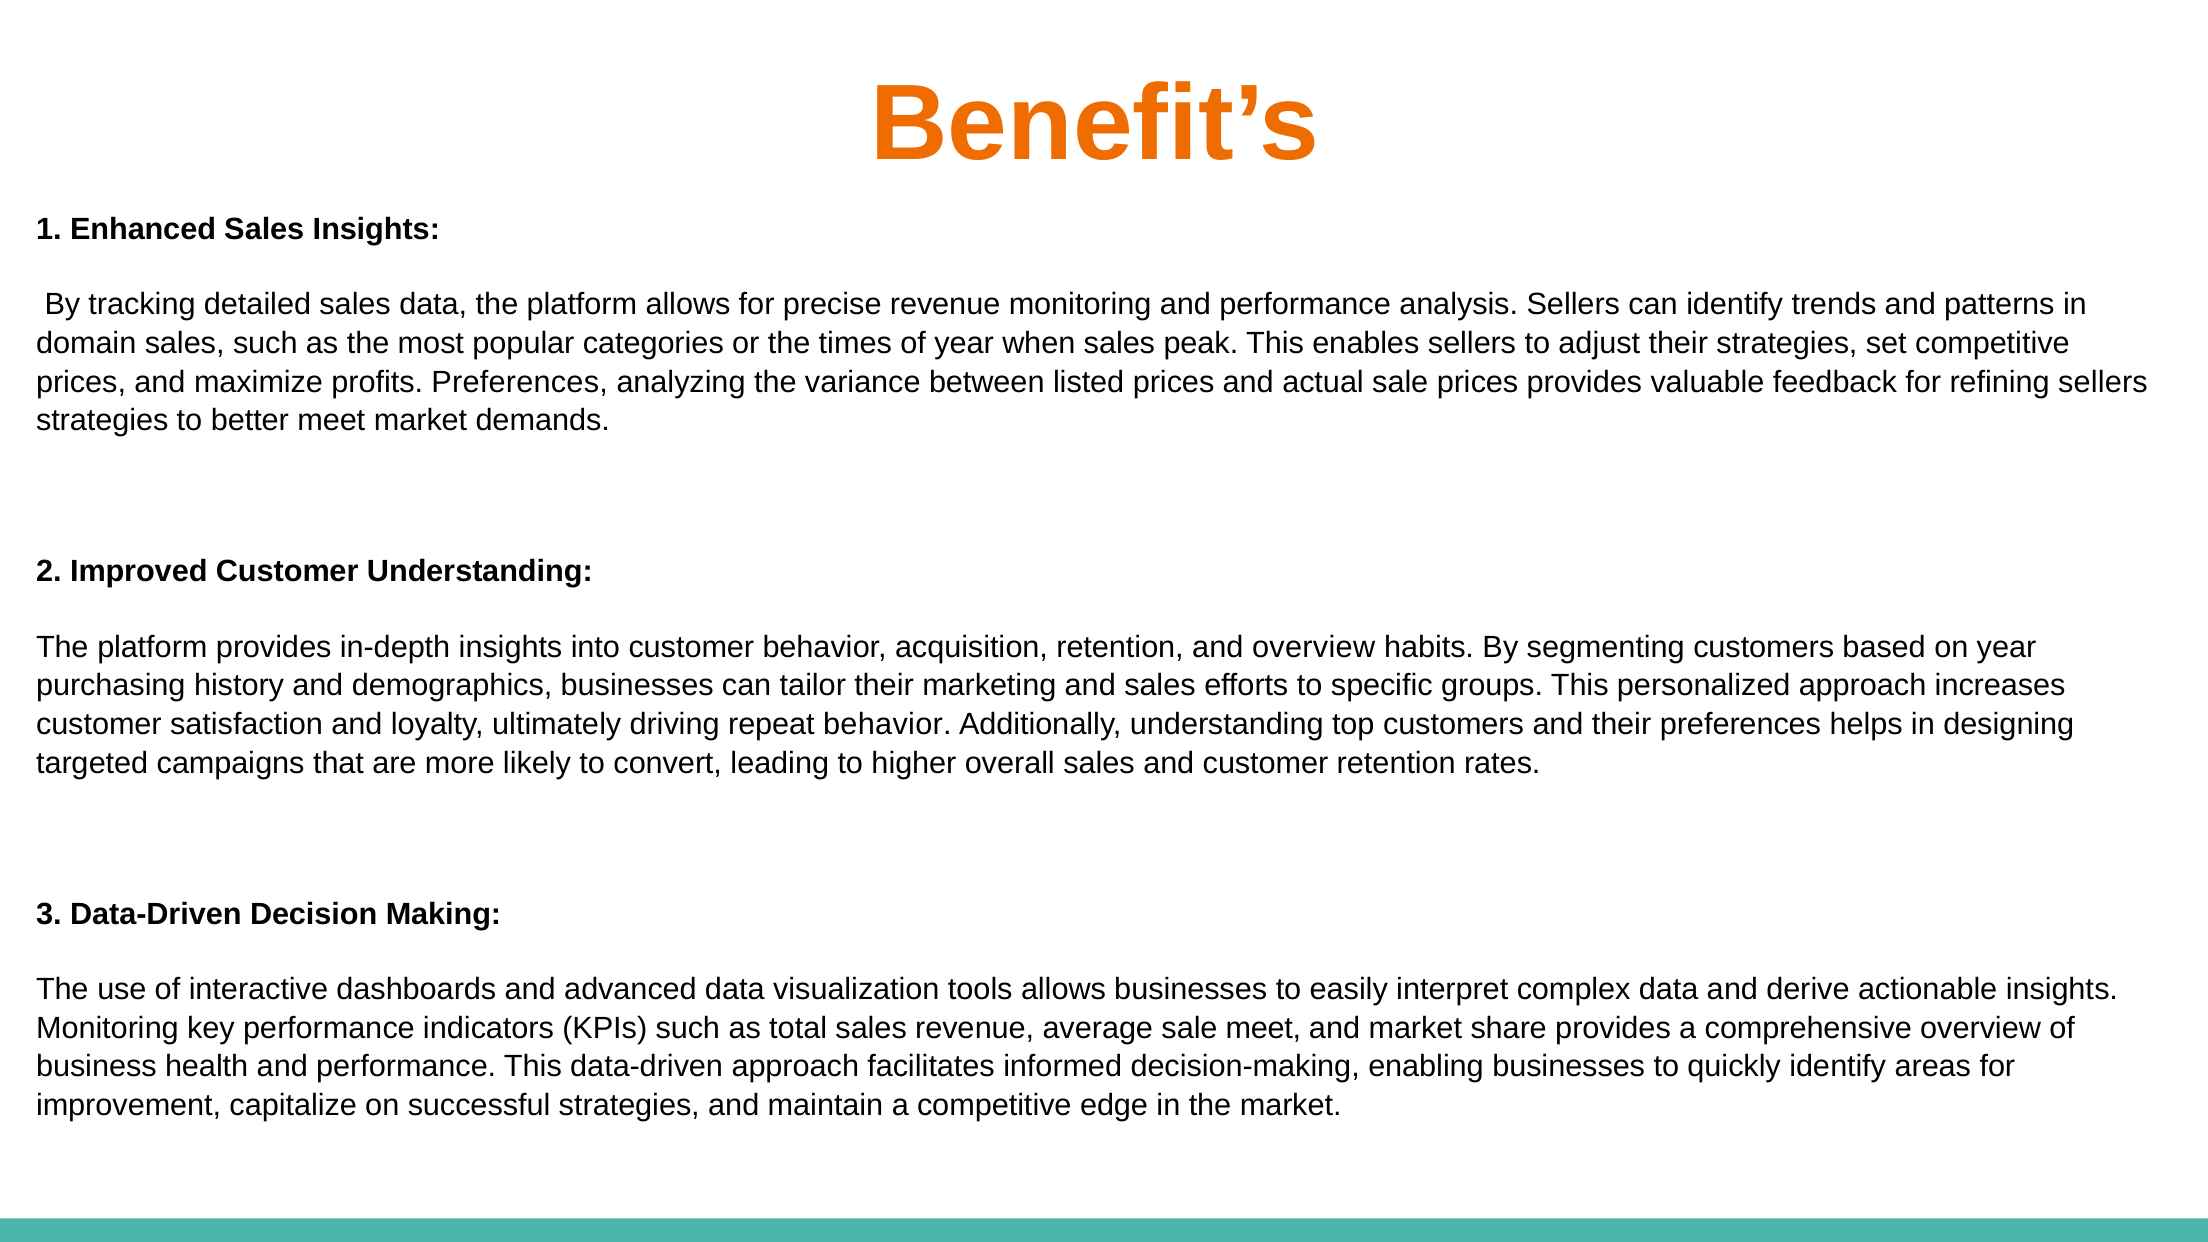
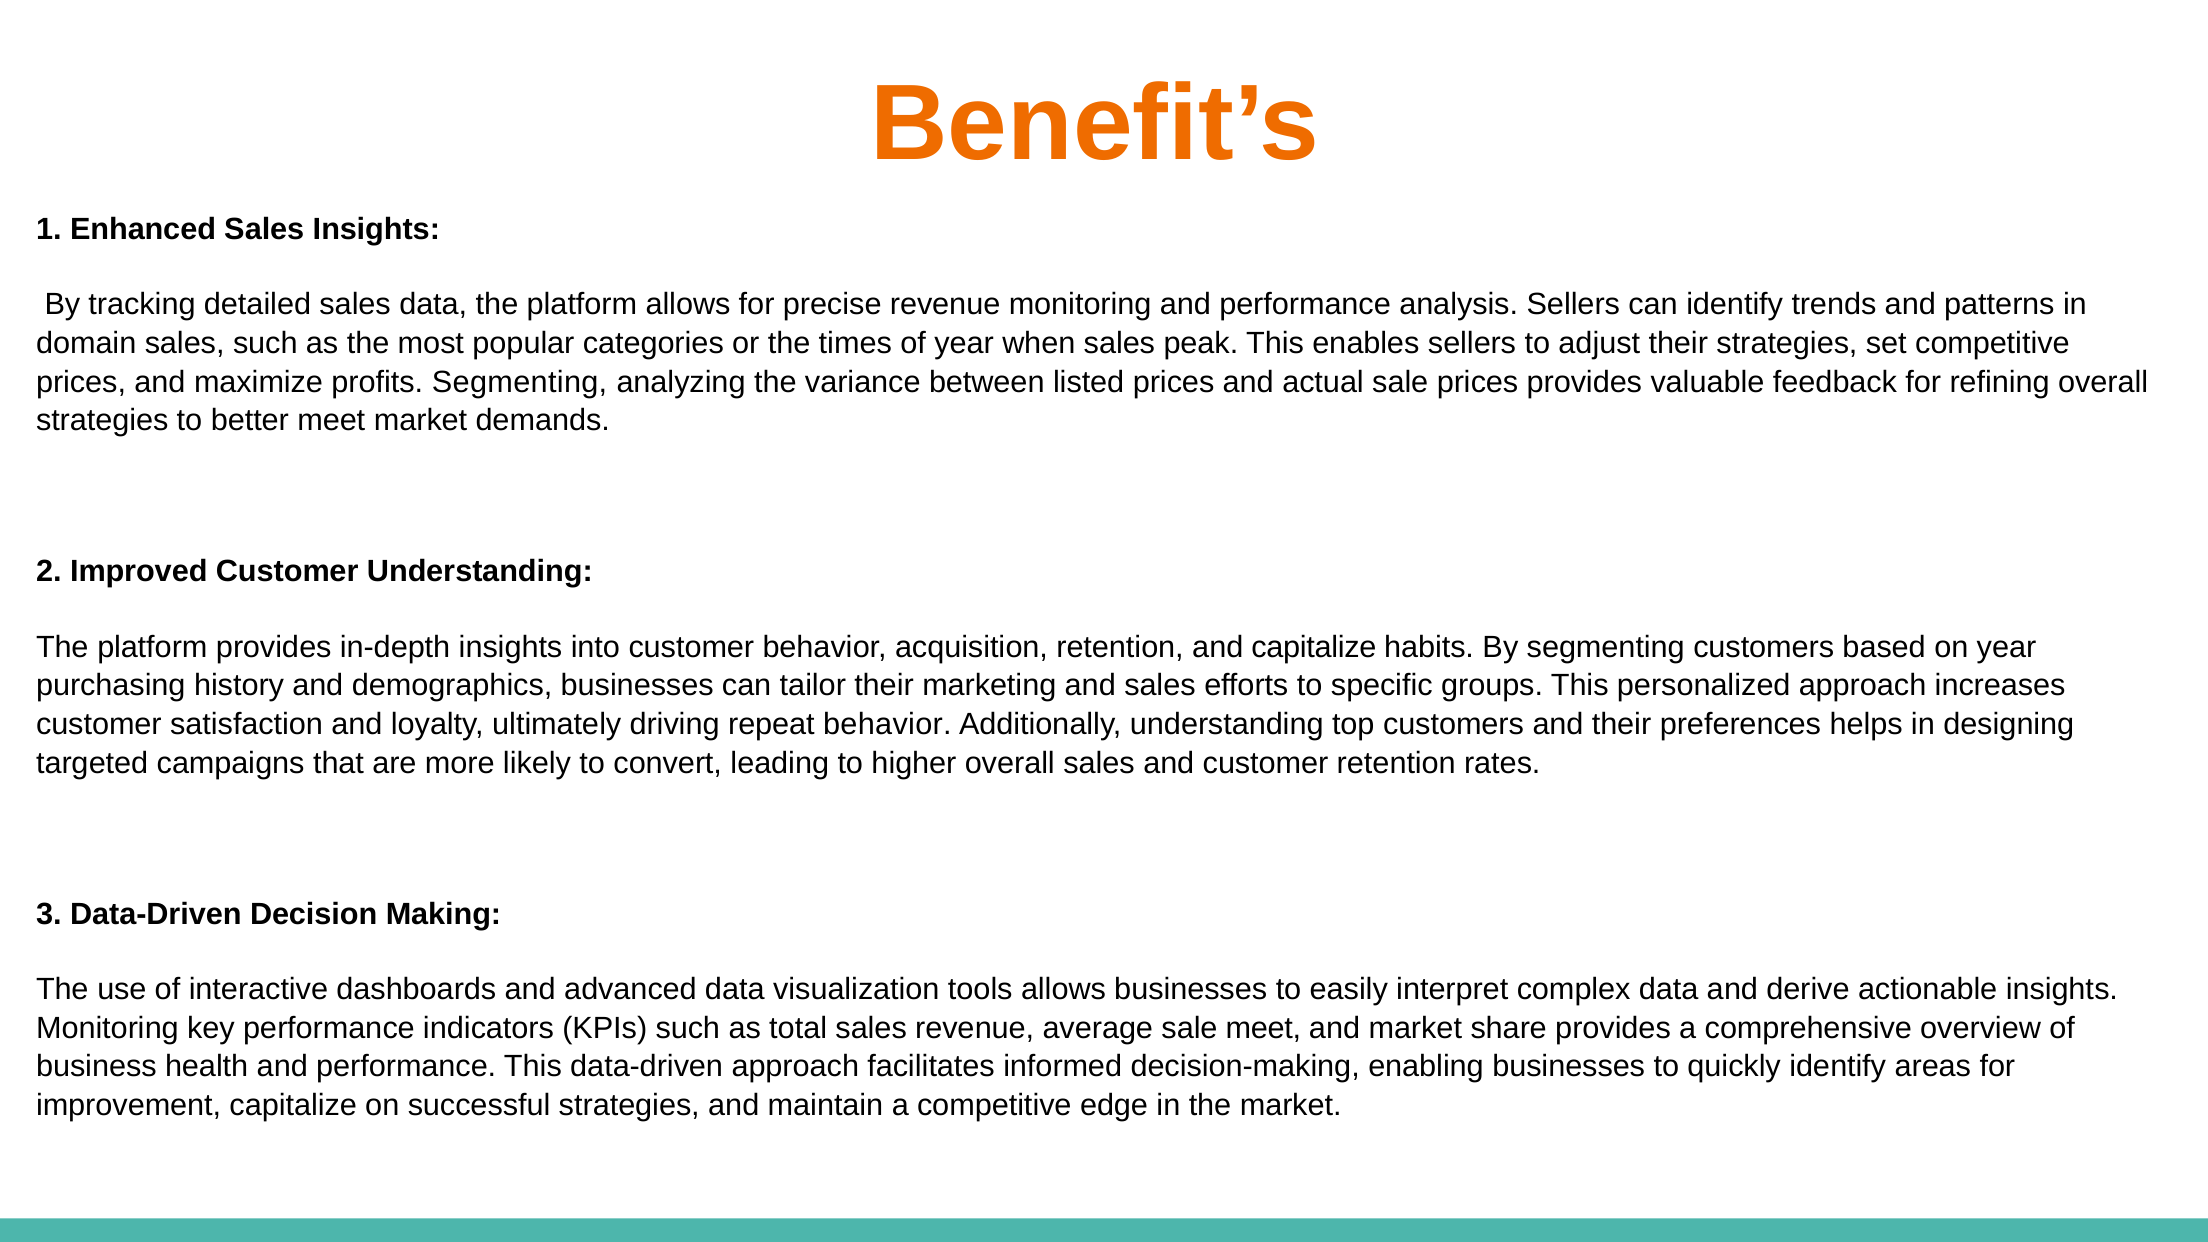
profits Preferences: Preferences -> Segmenting (520, 382)
refining sellers: sellers -> overall (2103, 382)
and overview: overview -> capitalize (1314, 647)
